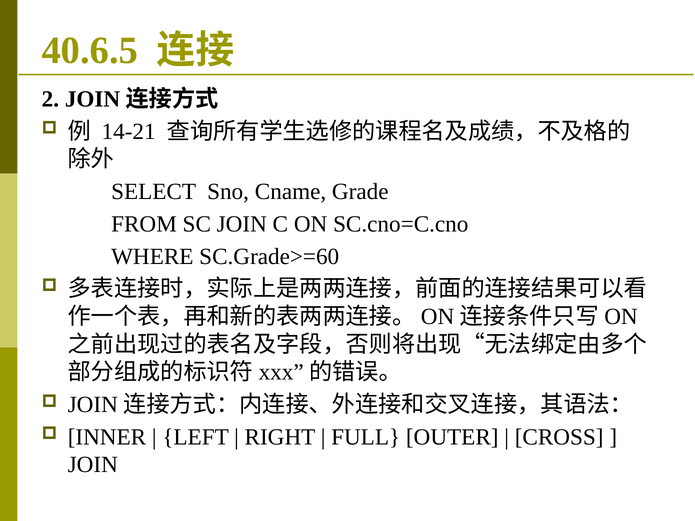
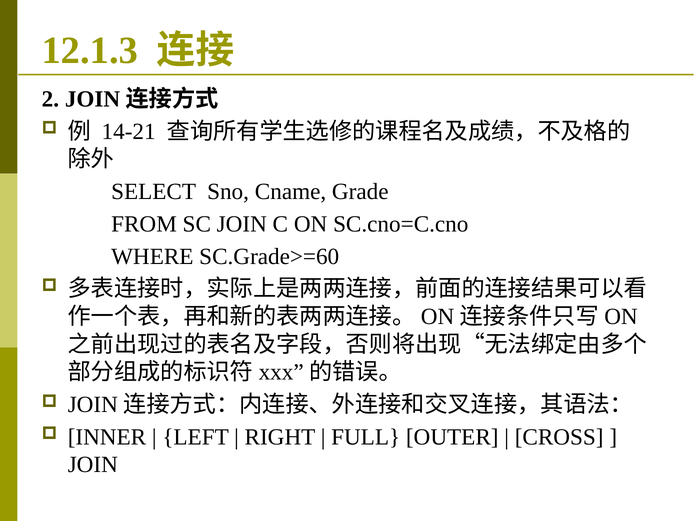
40.6.5: 40.6.5 -> 12.1.3 (90, 51)
